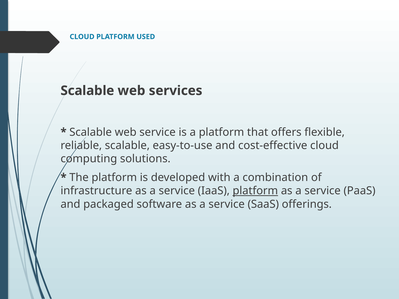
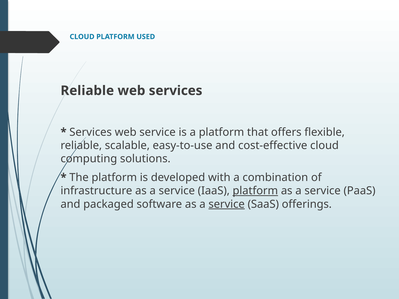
Scalable: Scalable -> Reliable (87, 91)
Scalable: Scalable -> Services (91, 132)
service underline: none -> present (227, 204)
